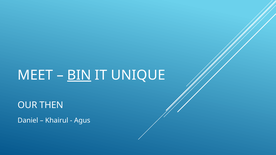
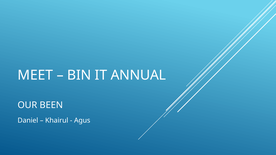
BIN underline: present -> none (79, 75)
UNIQUE: UNIQUE -> ANNUAL (138, 75)
THEN: THEN -> BEEN (51, 105)
